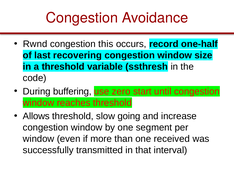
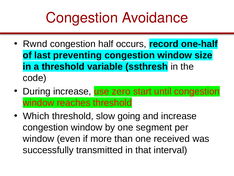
this: this -> half (106, 44)
recovering: recovering -> preventing (77, 55)
During buffering: buffering -> increase (72, 91)
Allows: Allows -> Which (36, 116)
